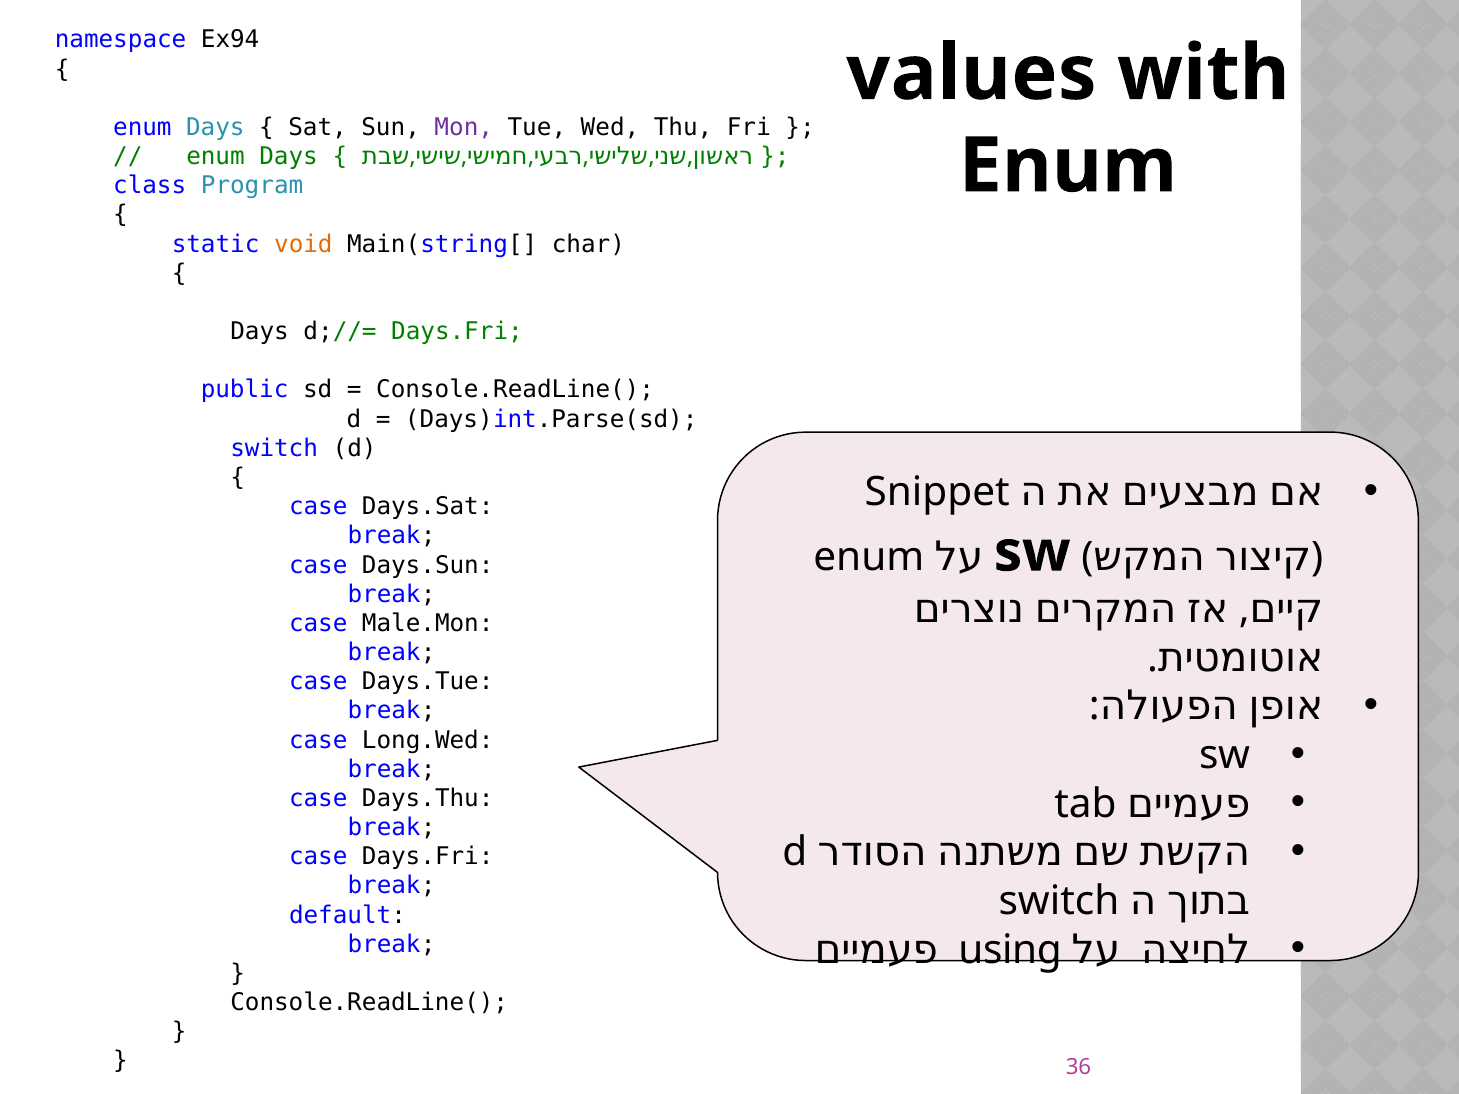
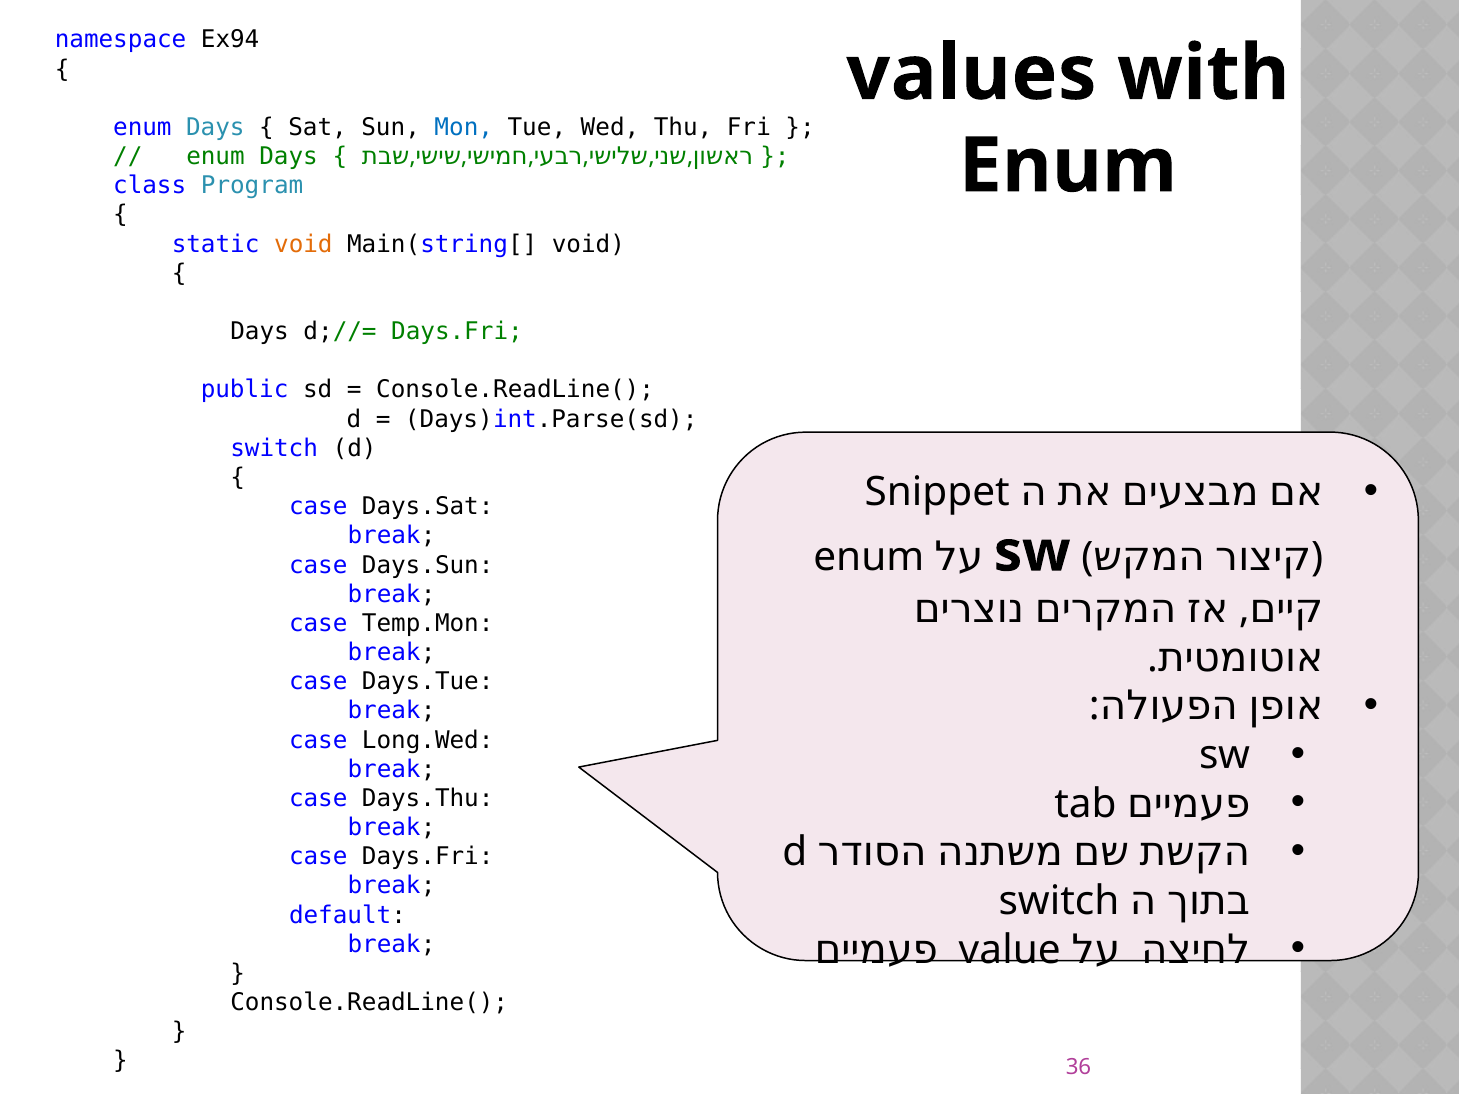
Mon colour: purple -> blue (464, 127)
Main(string[ char: char -> void (588, 244)
Male.Mon: Male.Mon -> Temp.Mon (428, 623)
using: using -> value (1010, 950)
